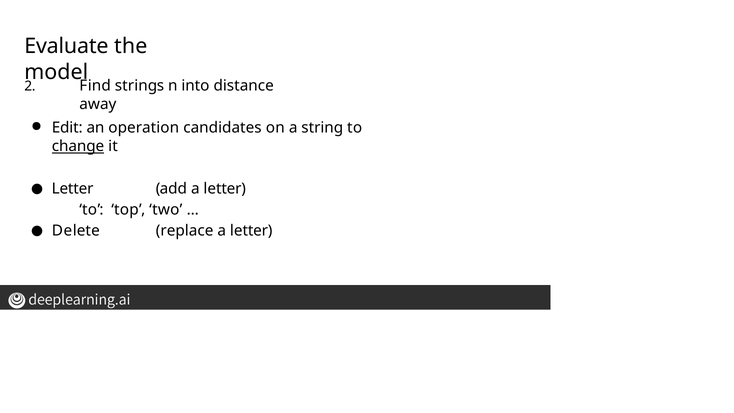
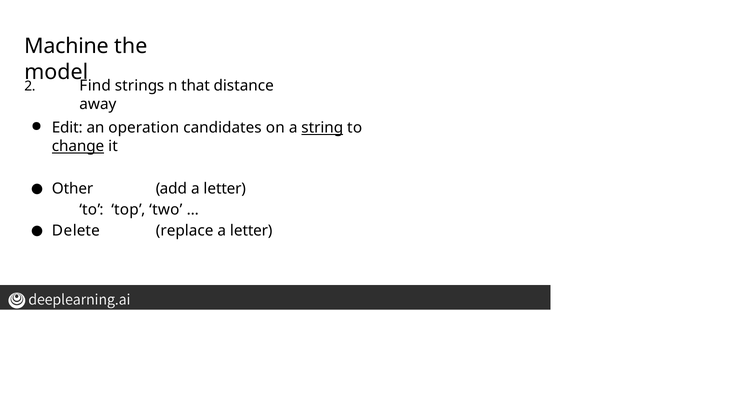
Evaluate: Evaluate -> Machine (66, 46)
into: into -> that (195, 86)
string underline: none -> present (322, 128)
Letter: Letter -> Other (73, 188)
